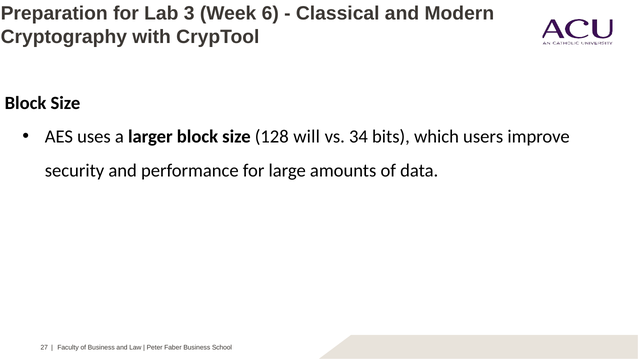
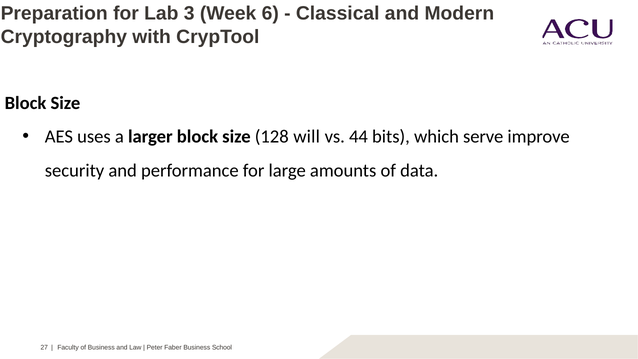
34: 34 -> 44 (358, 137)
users: users -> serve (483, 137)
